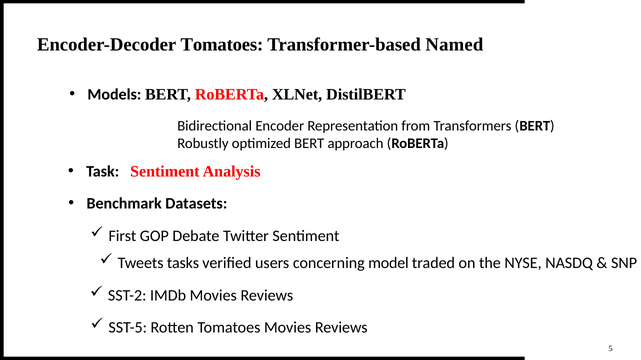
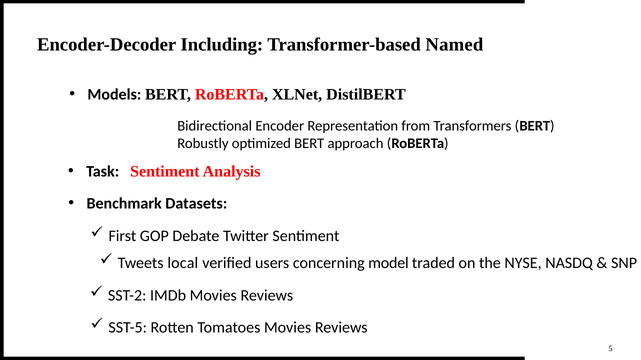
Encoder-Decoder Tomatoes: Tomatoes -> Including (222, 45)
tasks: tasks -> local (183, 264)
